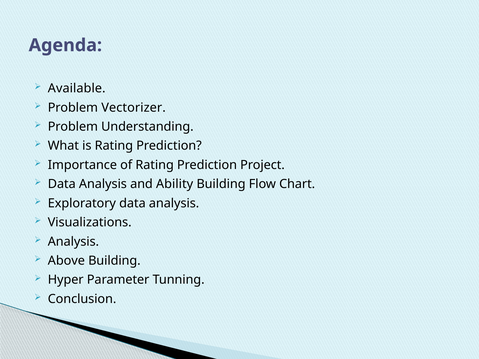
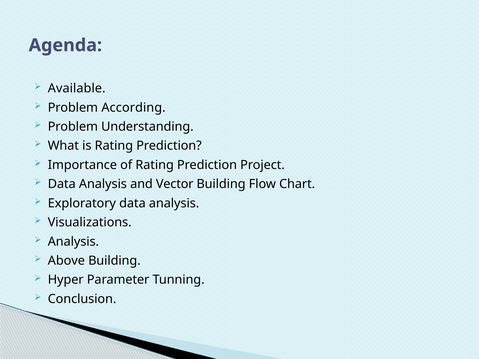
Vectorizer: Vectorizer -> According (134, 108)
Ability: Ability -> Vector (175, 184)
